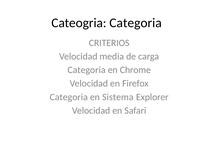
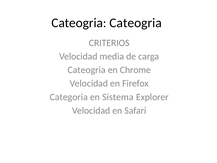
Cateogria Categoria: Categoria -> Cateogria (136, 23)
Categoria: Categoria -> Cateogria (87, 70)
